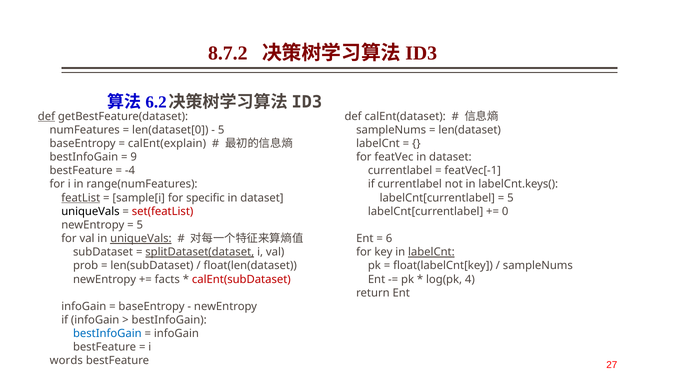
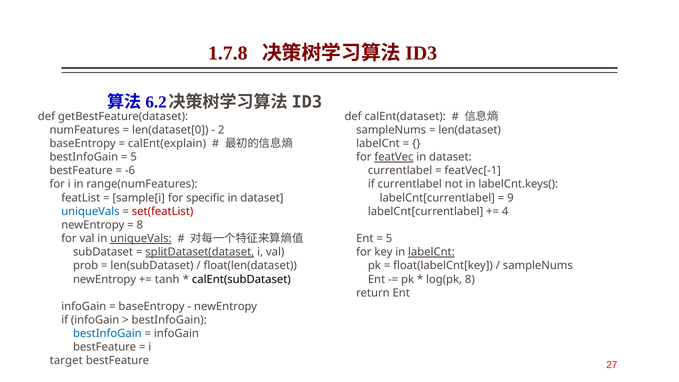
8.7.2: 8.7.2 -> 1.7.8 (228, 53)
def underline: present -> none (46, 116)
5: 5 -> 2 (221, 130)
9: 9 -> 5 (134, 157)
featVec underline: none -> present (394, 157)
-4: -4 -> -6 (130, 171)
5: 5 -> 9 (510, 198)
featList underline: present -> none (81, 198)
0: 0 -> 4 (505, 211)
uniqueVals colour: black -> blue (90, 211)
5: 5 -> 8 (140, 225)
6: 6 -> 5 (389, 239)
facts: facts -> tanh (167, 279)
calEnt(subDataset colour: red -> black (241, 279)
log(pk 4: 4 -> 8 (470, 279)
words: words -> target (66, 361)
